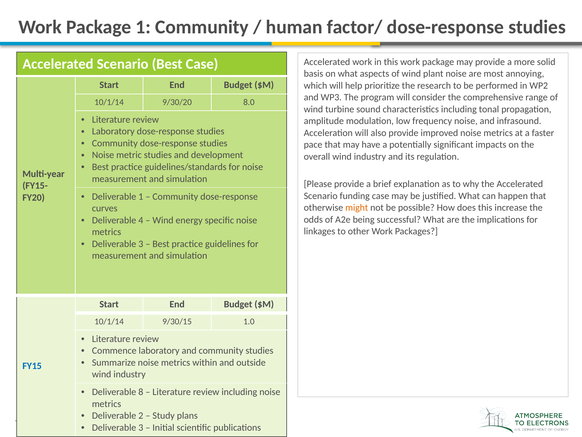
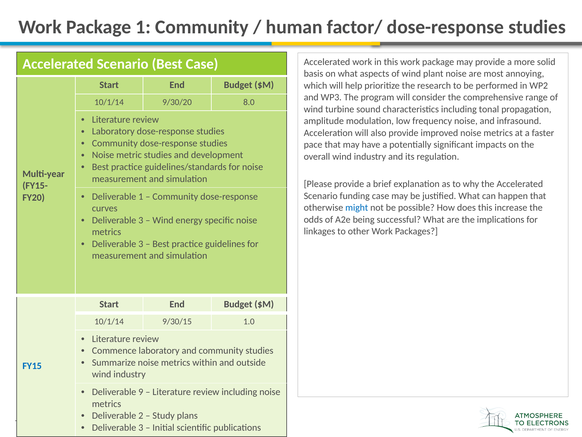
might colour: orange -> blue (357, 208)
4: 4 -> 3 (141, 220)
8: 8 -> 9 (141, 392)
